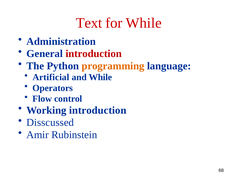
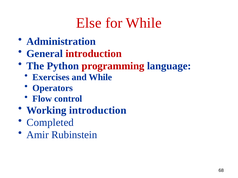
Text: Text -> Else (89, 23)
programming colour: orange -> red (113, 66)
Artificial: Artificial -> Exercises (51, 77)
Disscussed: Disscussed -> Completed (50, 123)
